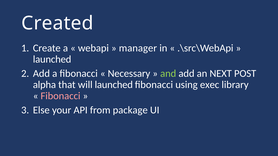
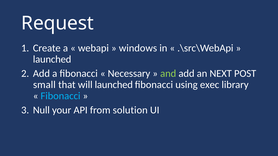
Created: Created -> Request (58, 23)
manager: manager -> windows (138, 48)
alpha: alpha -> small (44, 85)
Fibonacci colour: pink -> light blue (60, 96)
Else: Else -> Null (41, 110)
package: package -> solution (130, 110)
